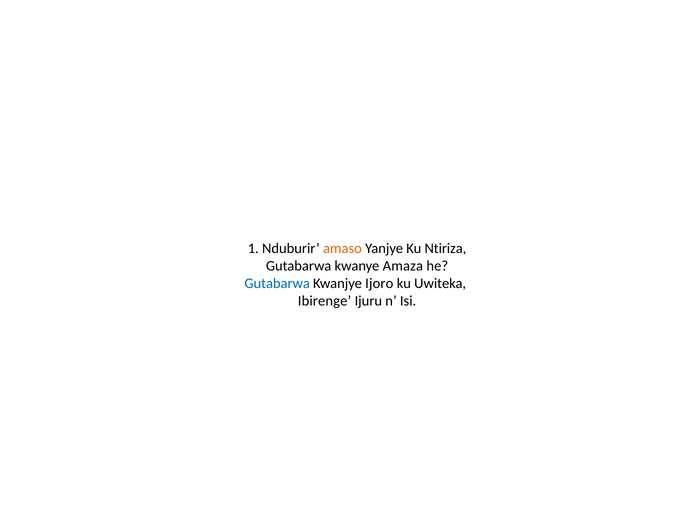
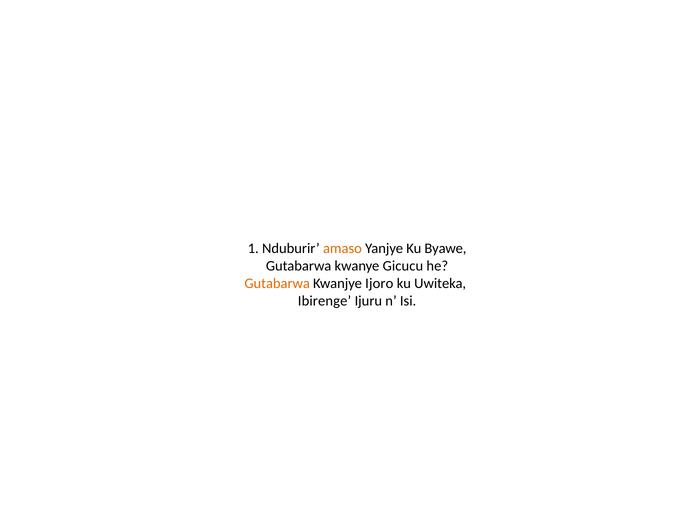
Ntiriza: Ntiriza -> Byawe (445, 248)
Amaza: Amaza -> Gicucu (403, 266)
Gutabarwa colour: blue -> orange (277, 283)
